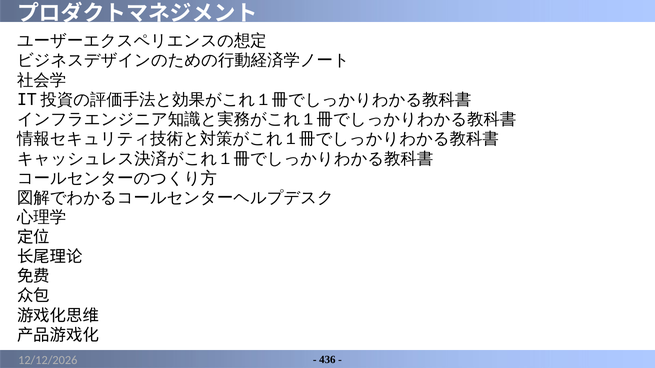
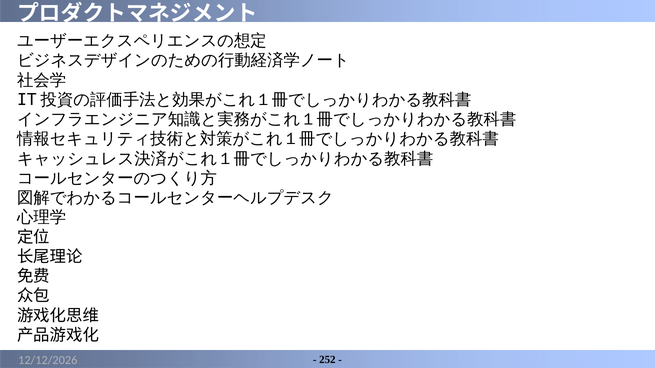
436: 436 -> 252 (327, 360)
